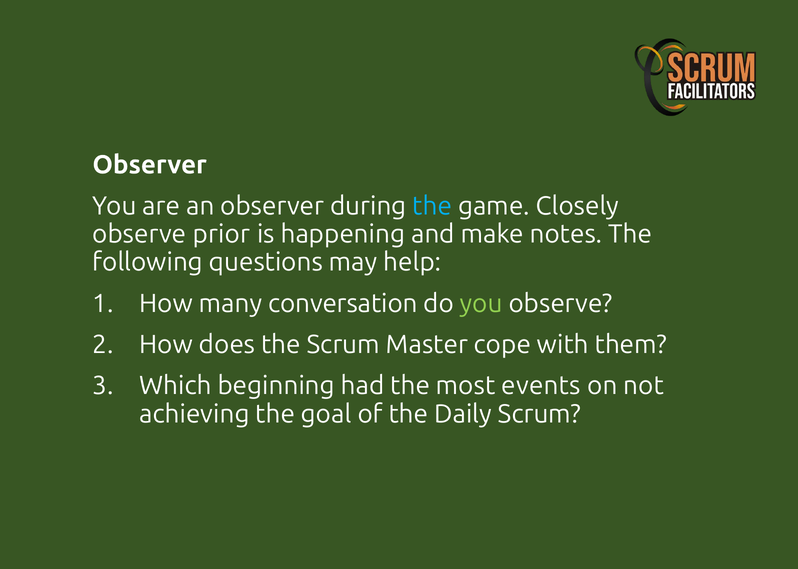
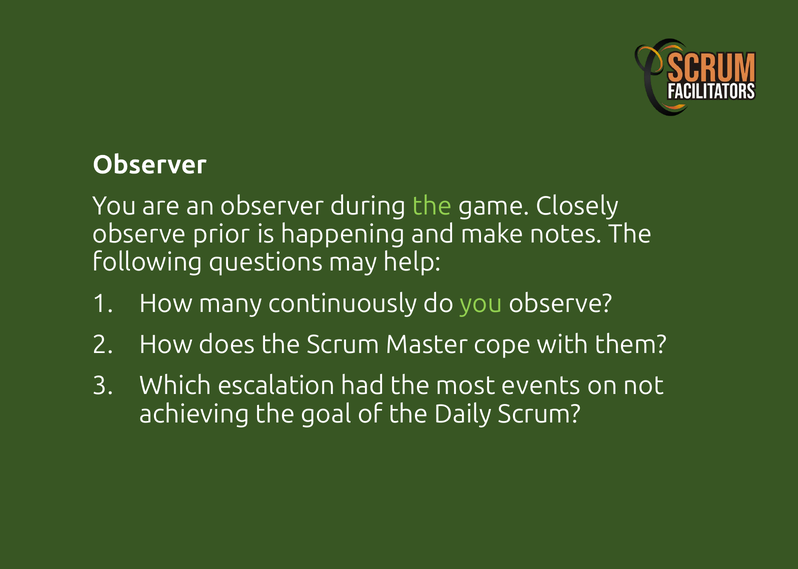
the colour: light blue -> light green (432, 206)
conversation: conversation -> continuously (343, 303)
beginning: beginning -> escalation (276, 386)
